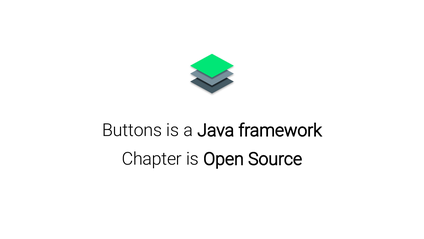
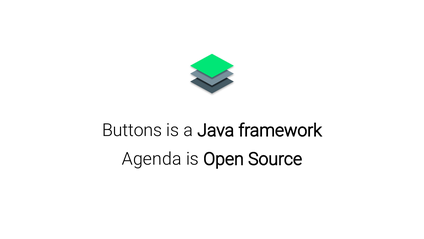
Chapter: Chapter -> Agenda (152, 159)
